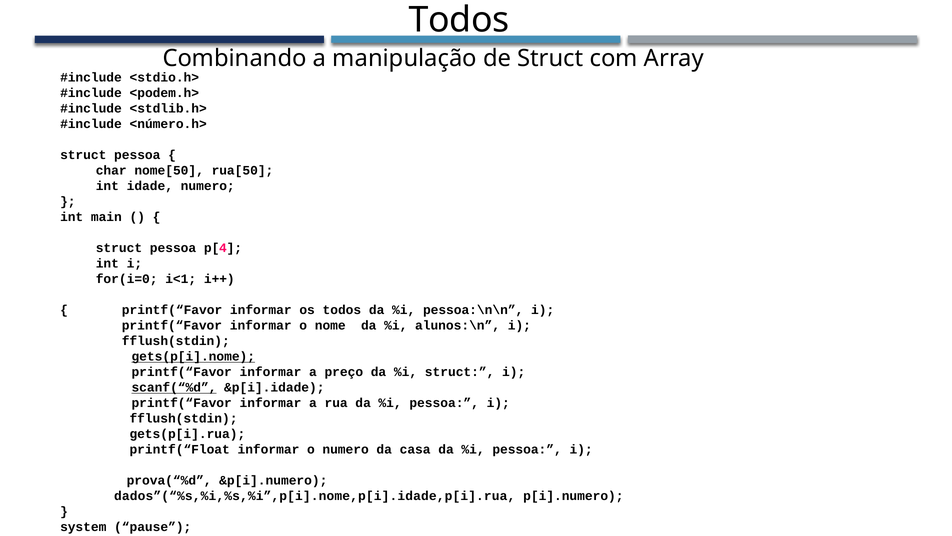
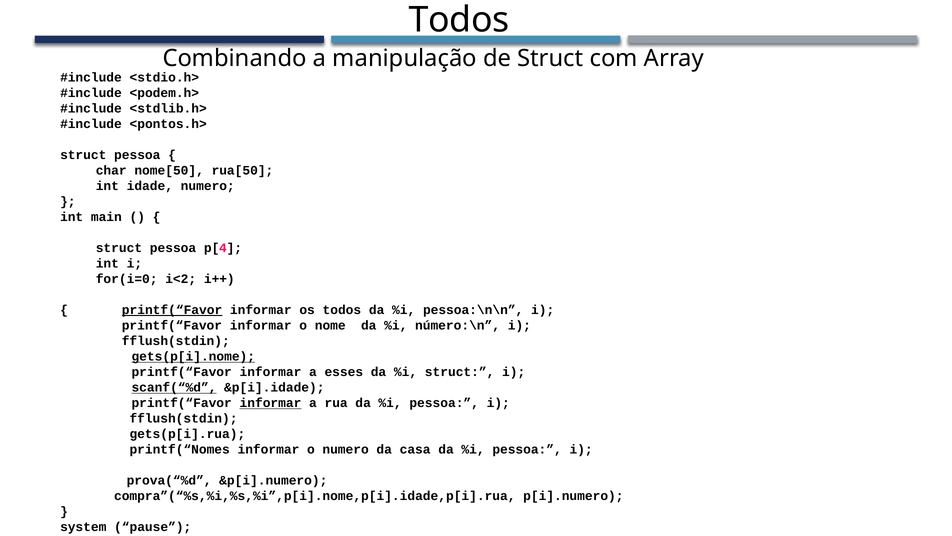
<número.h>: <número.h> -> <pontos.h> (168, 124)
i<1: i<1 -> i<2 (181, 279)
printf(“Favor underline: none -> present (172, 310)
alunos:\n: alunos:\n -> número:\n (458, 325)
preço: preço -> esses (344, 372)
informar underline: none -> present (271, 403)
printf(“Float: printf(“Float -> printf(“Nomes (180, 449)
dados”(“%s,%i,%s,%i”,p[i].nome,p[i].idade,p[i].rua: dados”(“%s,%i,%s,%i”,p[i].nome,p[i].idade,p[i].rua -> compra”(“%s,%i,%s,%i”,p[i].nome,p[i].idade,p[i].rua (315, 496)
